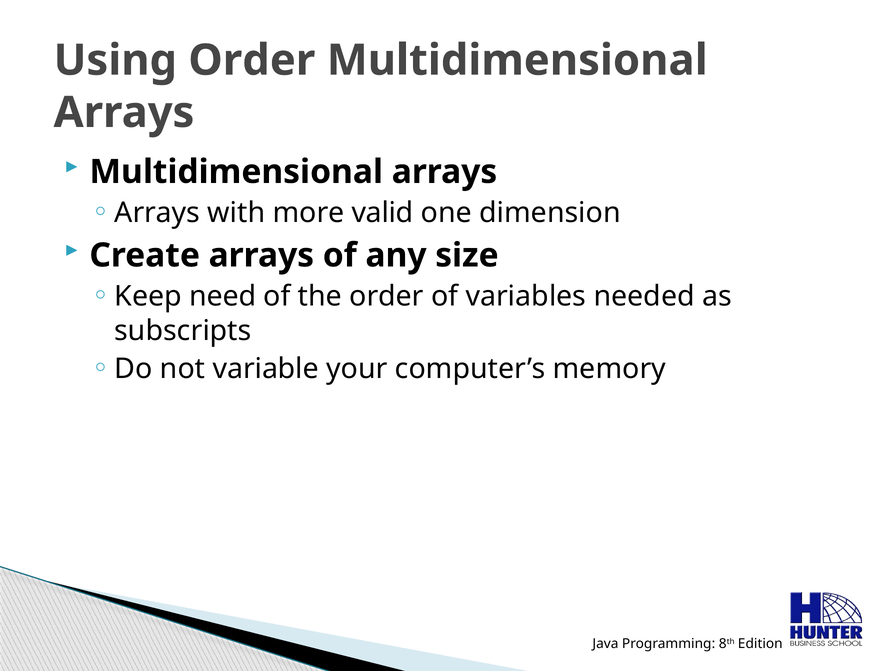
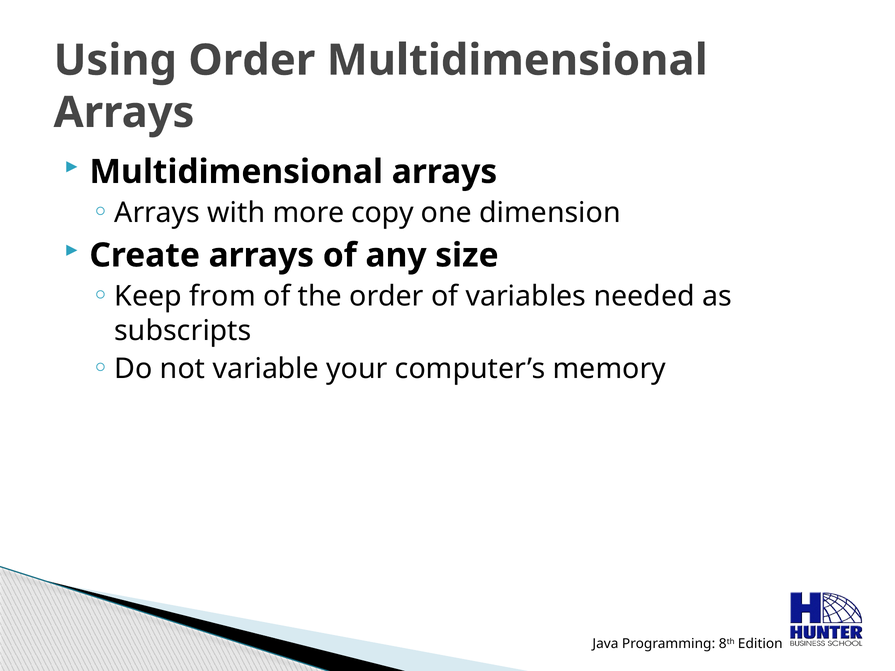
valid: valid -> copy (383, 213)
need: need -> from (223, 296)
